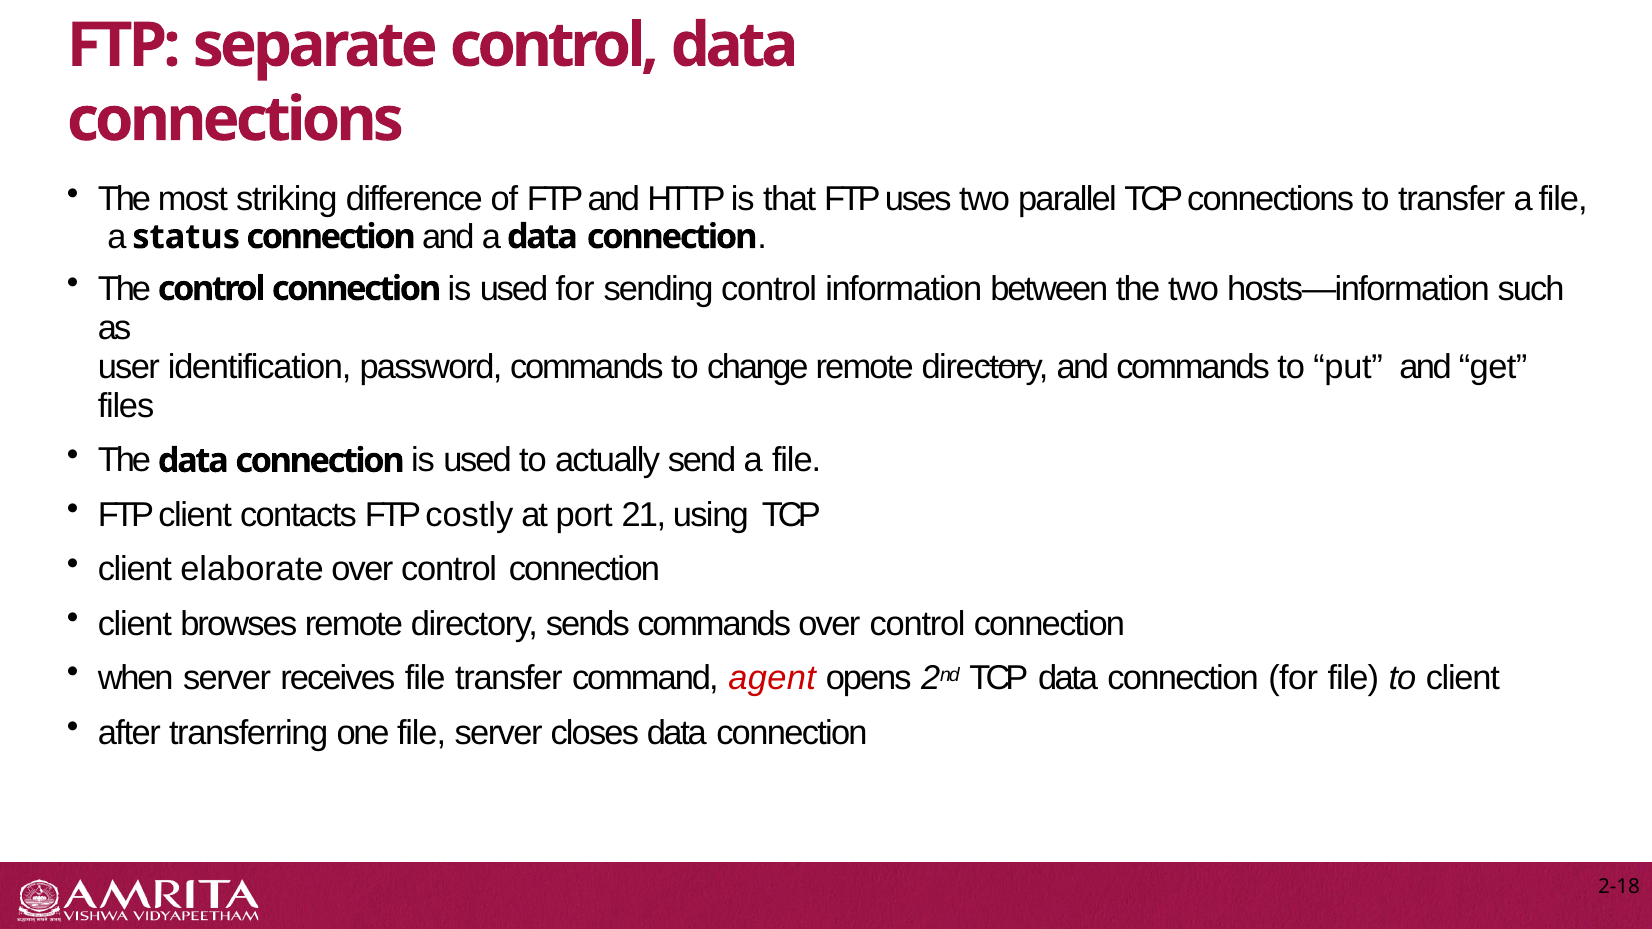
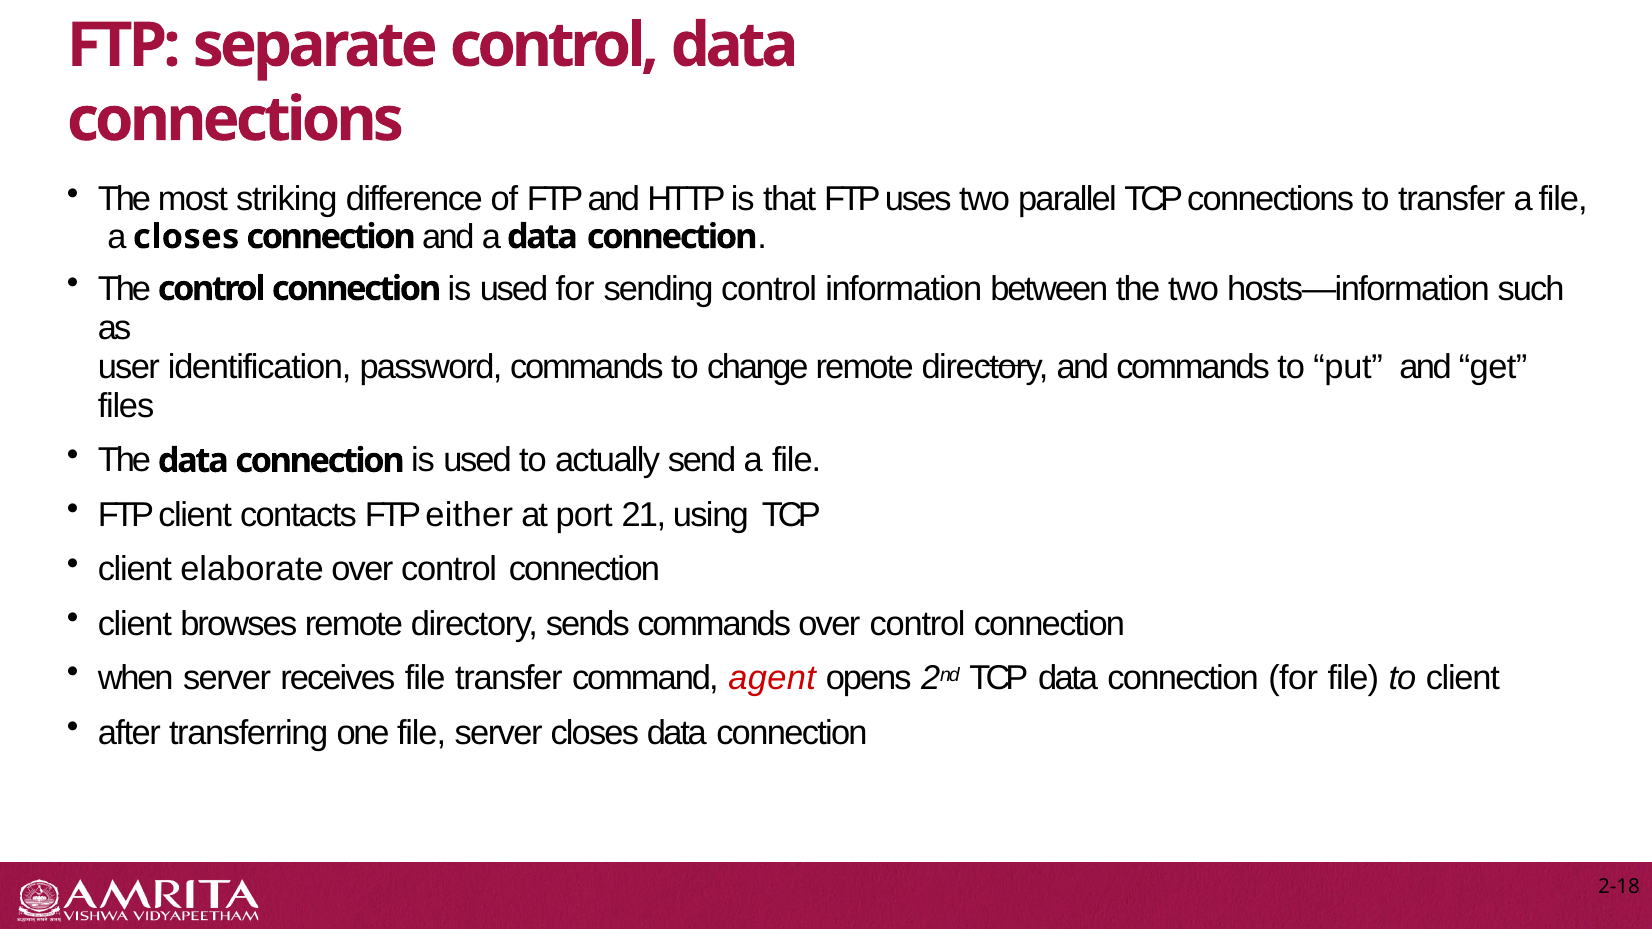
a status: status -> closes (186, 237)
costly: costly -> either (469, 515)
